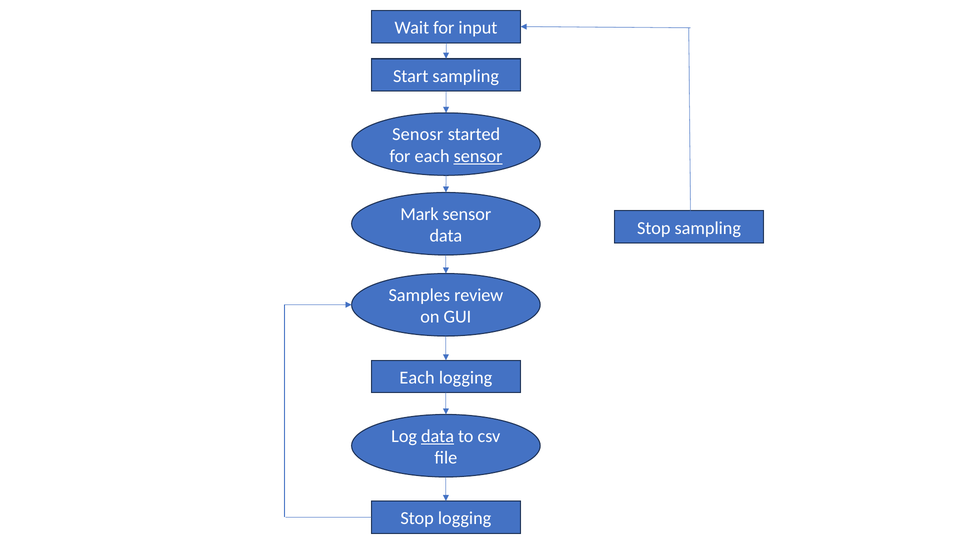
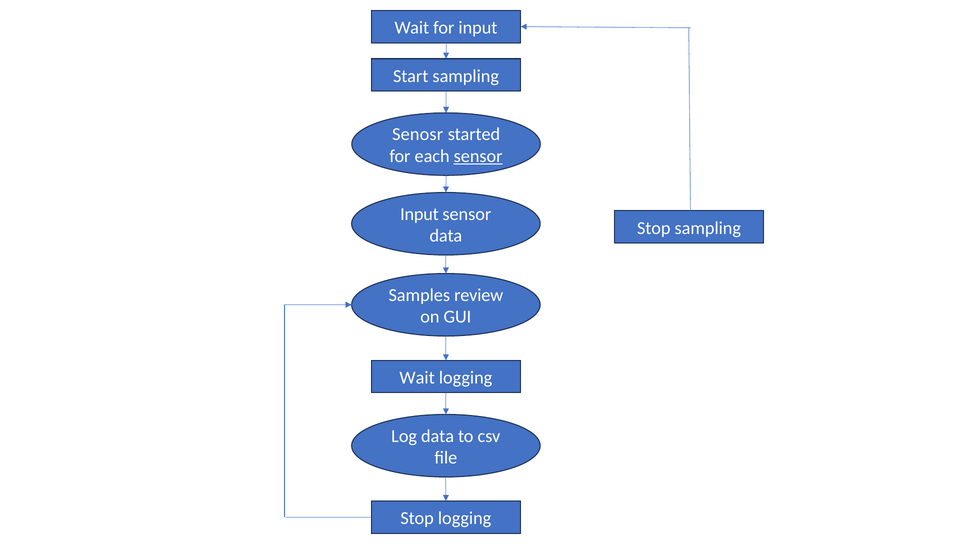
Mark: Mark -> Input (419, 214)
Each: Each -> Wait (417, 378)
data underline: present -> none (438, 436)
